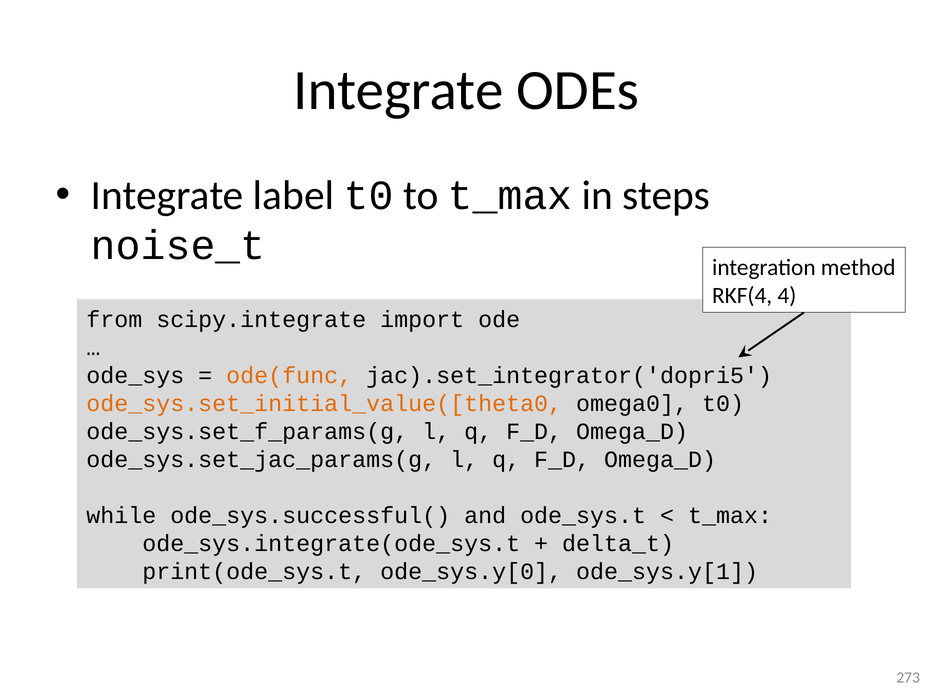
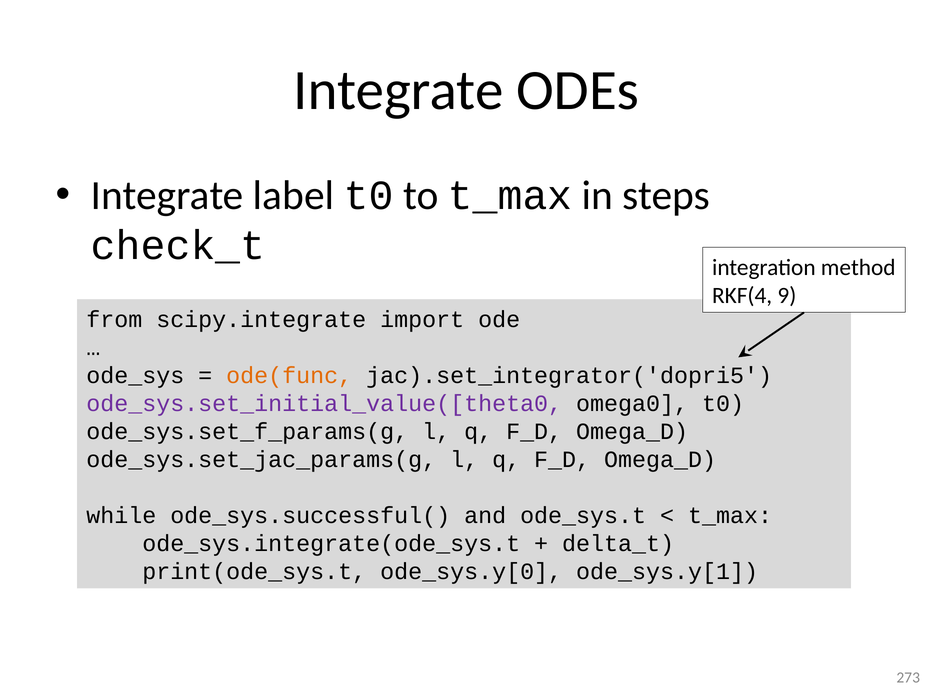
noise_t: noise_t -> check_t (178, 245)
4: 4 -> 9 (787, 295)
ode_sys.set_initial_value([theta0 colour: orange -> purple (324, 403)
